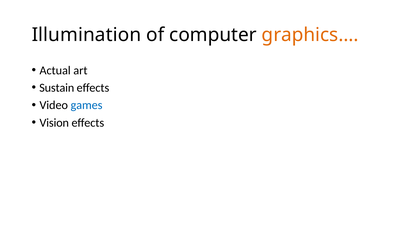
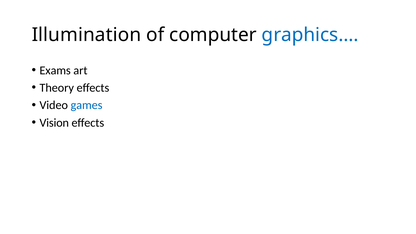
graphics… colour: orange -> blue (310, 35)
Actual: Actual -> Exams (55, 70)
Sustain: Sustain -> Theory (57, 88)
